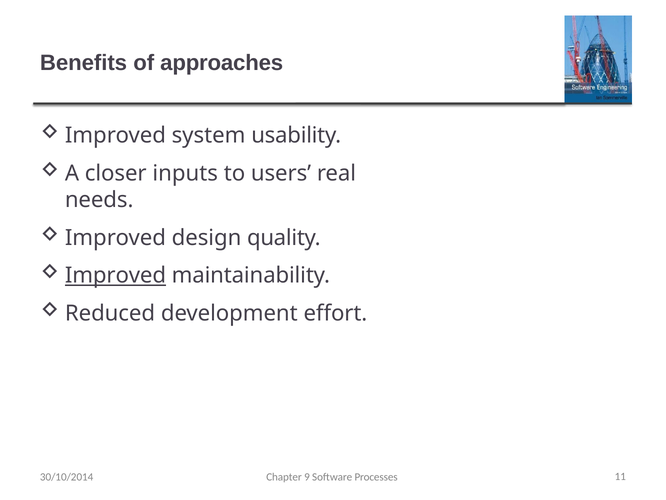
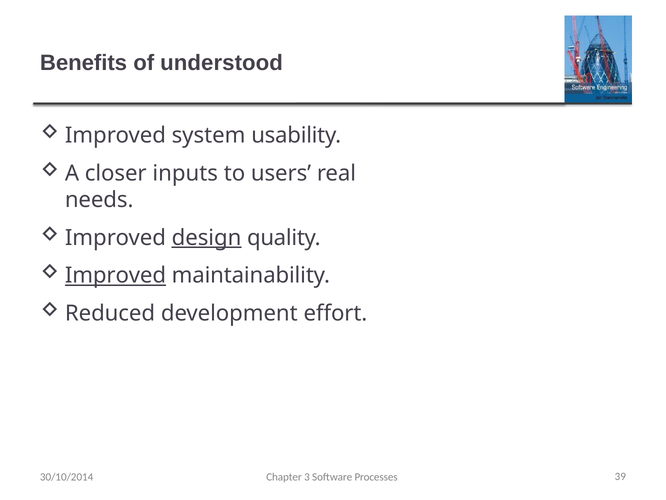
approaches: approaches -> understood (222, 63)
design underline: none -> present (207, 238)
9: 9 -> 3 (307, 476)
11: 11 -> 39 (620, 476)
